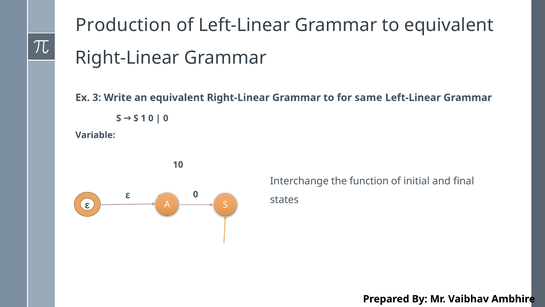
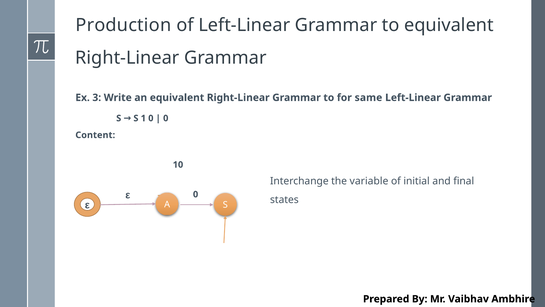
Variable: Variable -> Content (95, 135)
function: function -> variable (369, 181)
